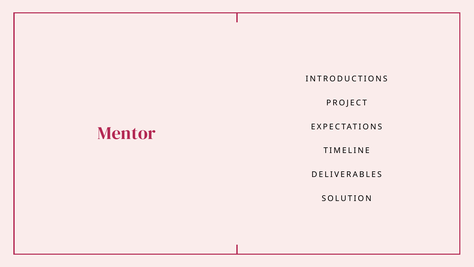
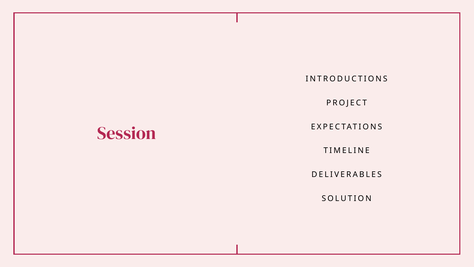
Mentor: Mentor -> Session (127, 133)
